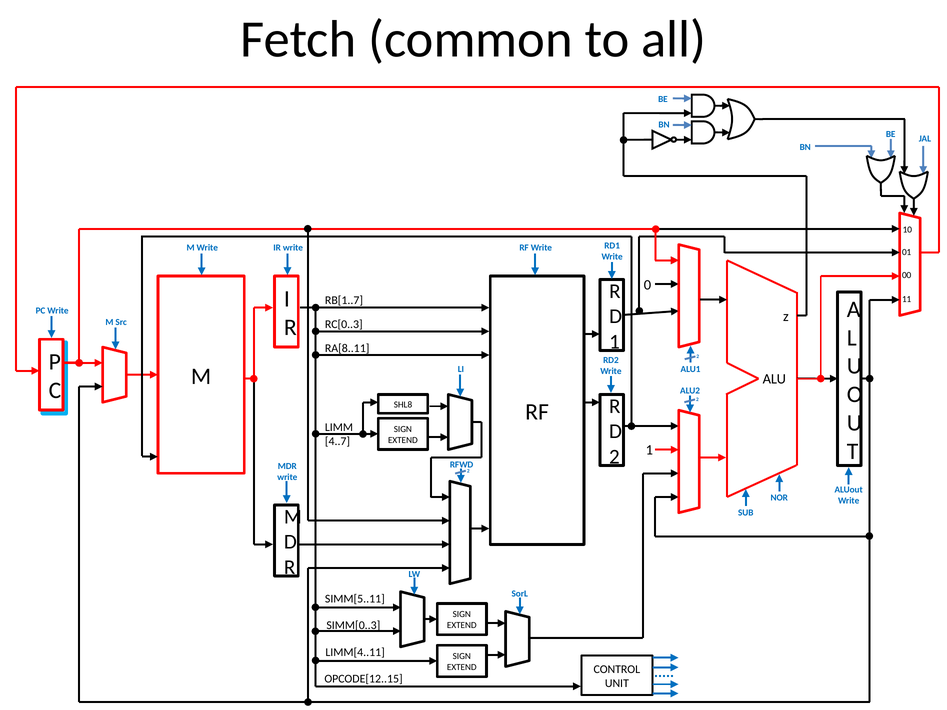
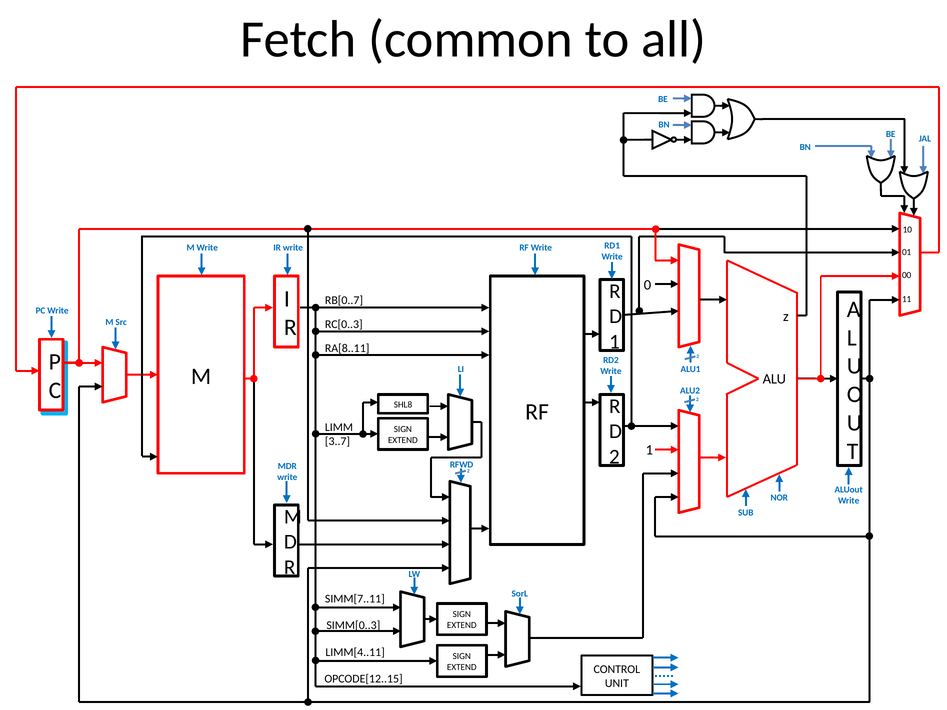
RB[1..7: RB[1..7 -> RB[0..7 (344, 300)
4..7: 4..7 -> 3..7 (338, 442)
SIMM[5..11: SIMM[5..11 -> SIMM[7..11 (355, 599)
